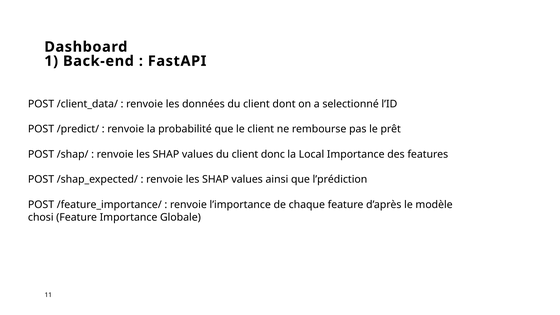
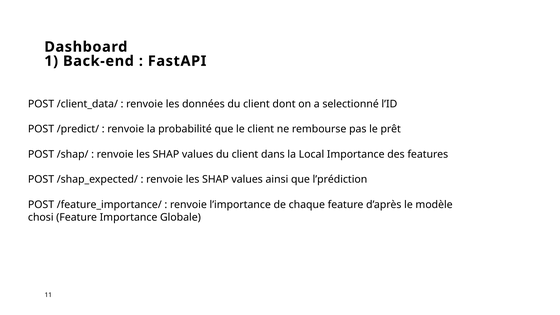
donc: donc -> dans (273, 154)
